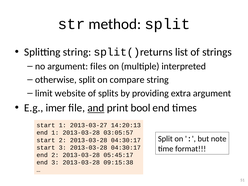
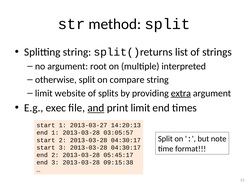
files: files -> root (98, 66)
extra underline: none -> present (181, 93)
imer: imer -> exec (56, 108)
print bool: bool -> limit (141, 108)
